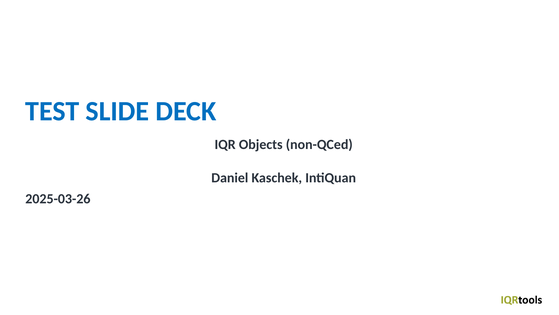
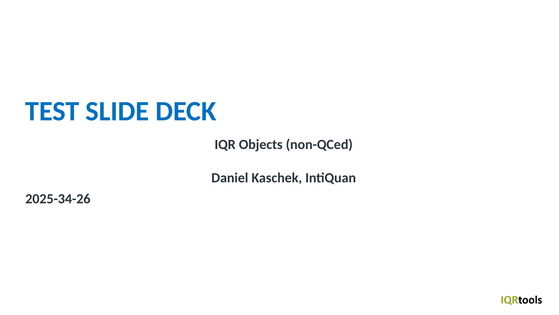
2025-03-26: 2025-03-26 -> 2025-34-26 (58, 198)
